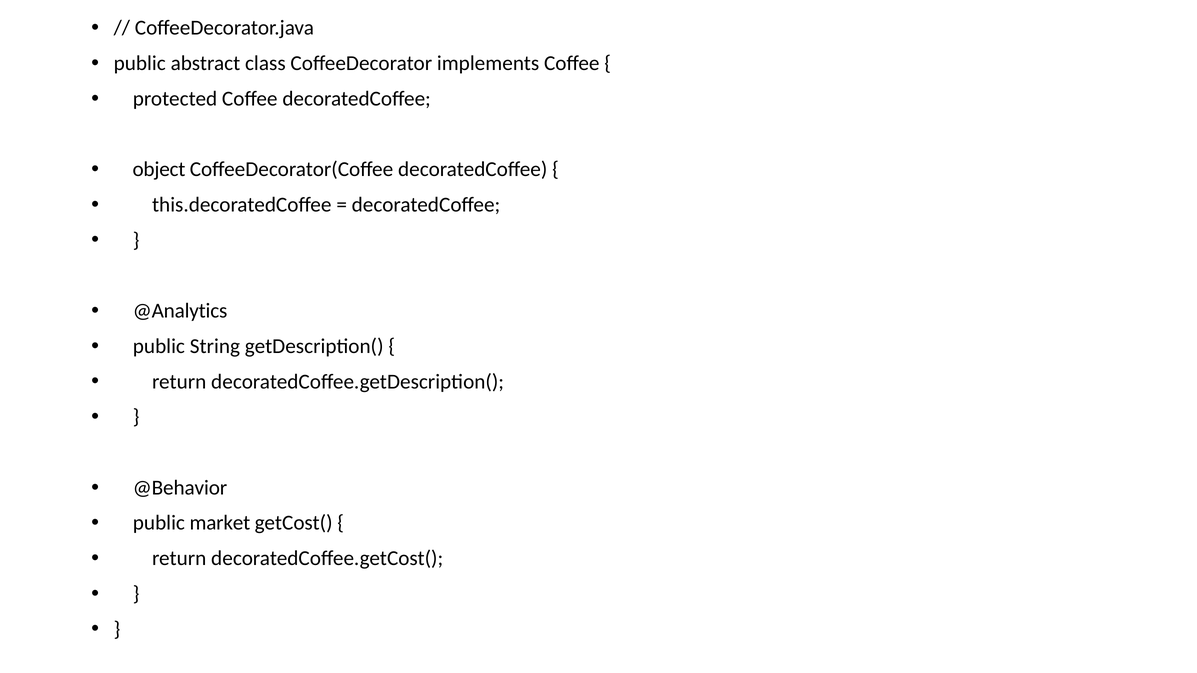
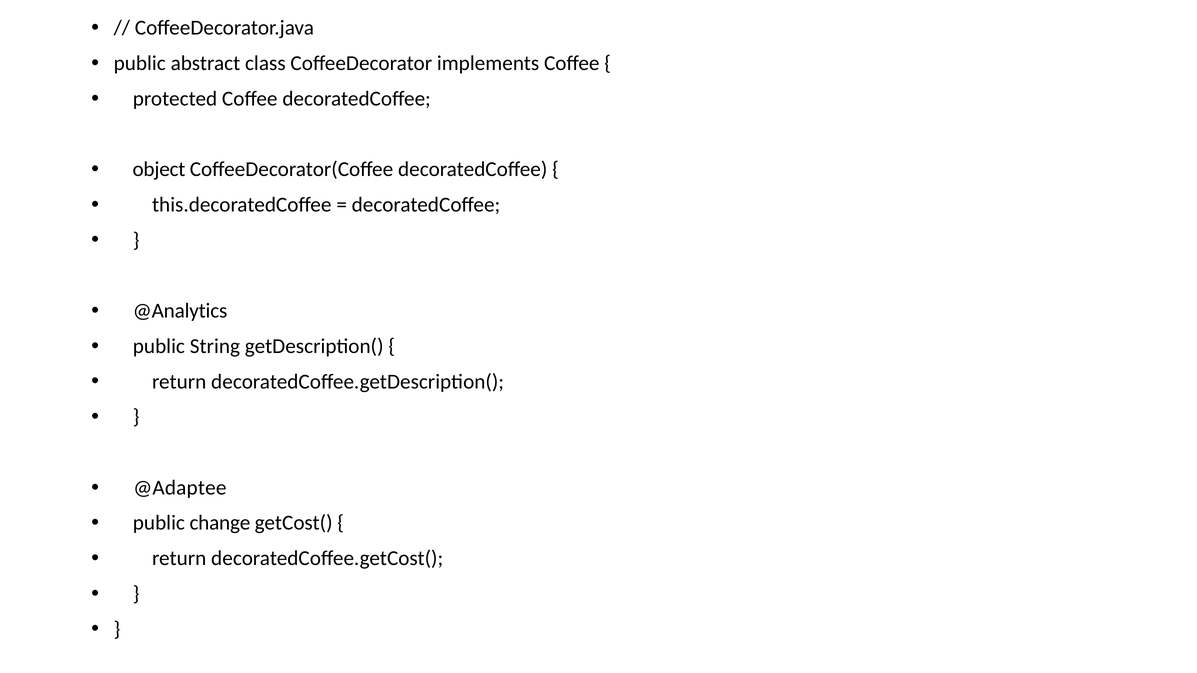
@Behavior: @Behavior -> @Adaptee (180, 488)
market: market -> change (220, 523)
